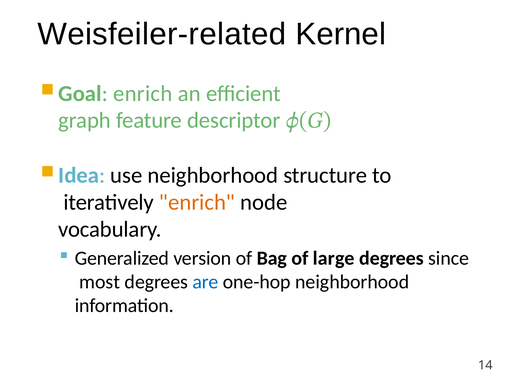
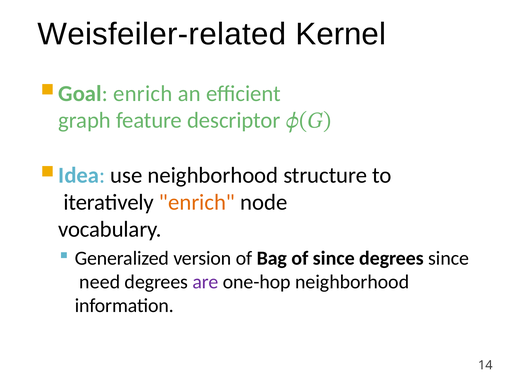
of large: large -> since (334, 258)
most: most -> need (100, 282)
are colour: blue -> purple (206, 282)
